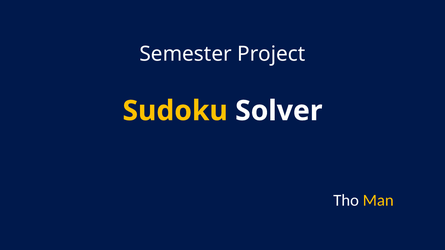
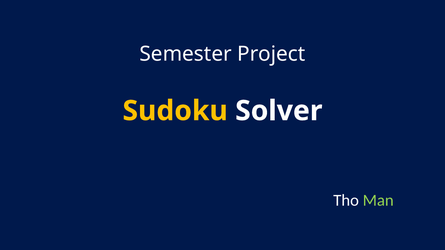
Man colour: yellow -> light green (378, 201)
